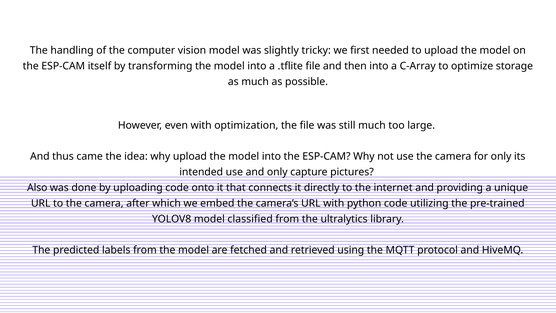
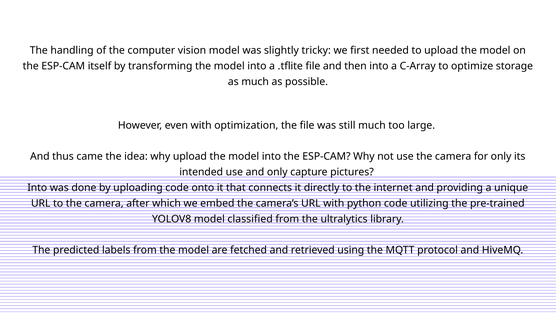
Also: Also -> Into (37, 188)
